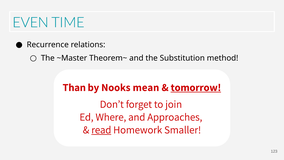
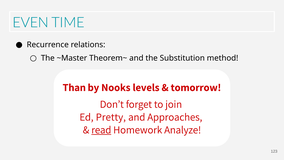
mean: mean -> levels (146, 87)
tomorrow underline: present -> none (196, 87)
Where: Where -> Pretty (111, 117)
Smaller: Smaller -> Analyze (183, 130)
